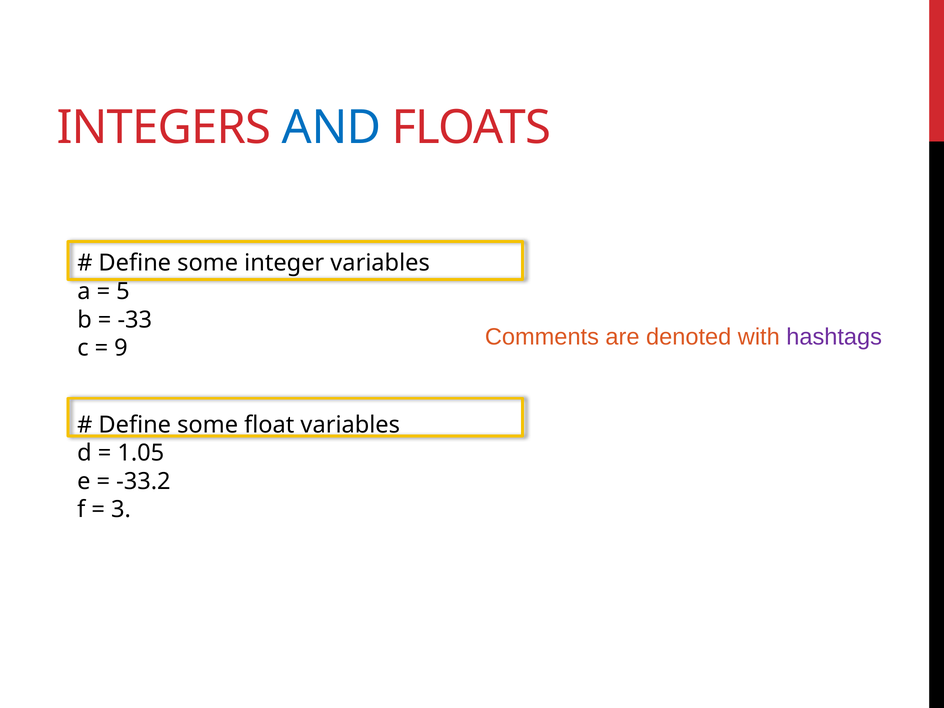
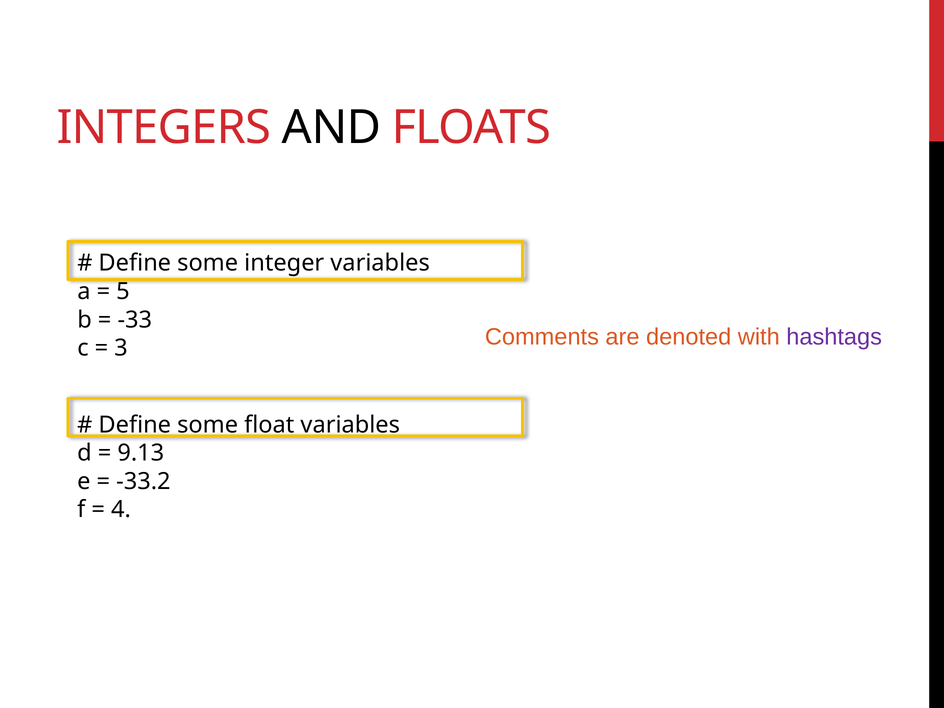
AND colour: blue -> black (332, 128)
9: 9 -> 3 (121, 348)
1.05: 1.05 -> 9.13 (141, 453)
3: 3 -> 4 (121, 510)
